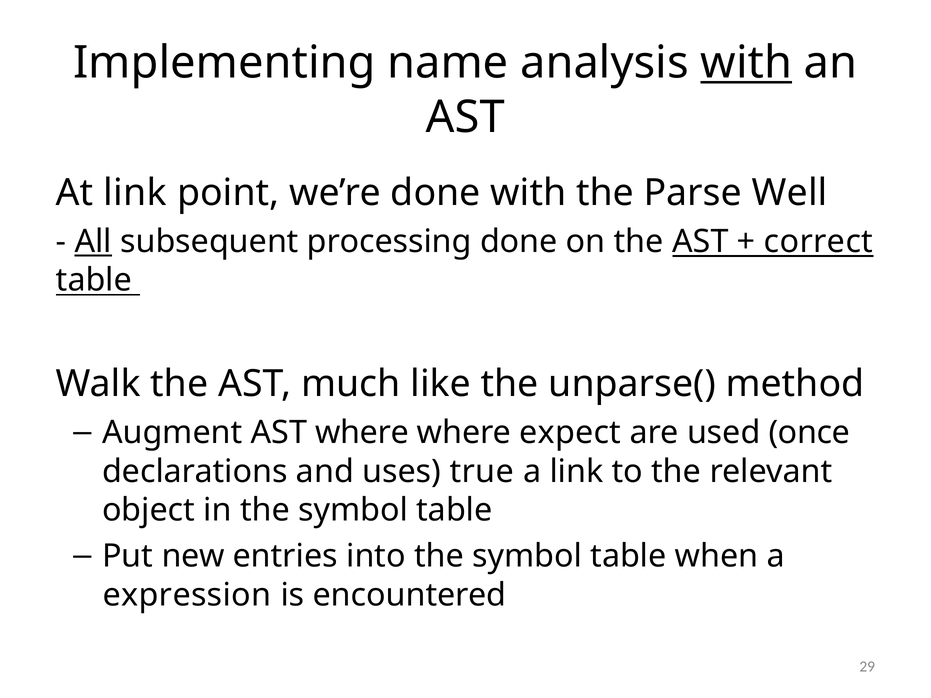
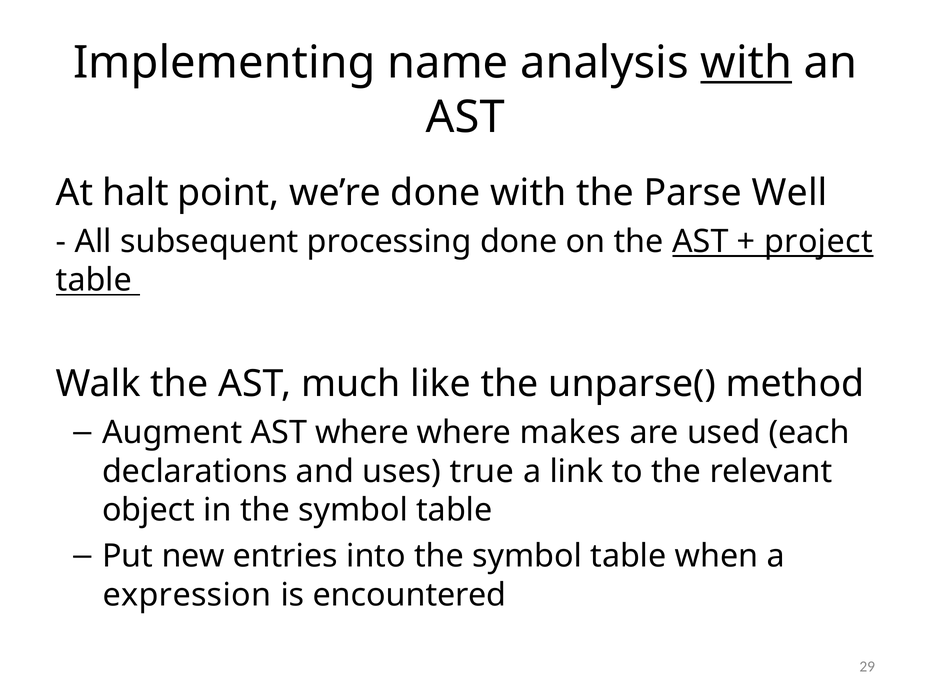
At link: link -> halt (135, 193)
All underline: present -> none (93, 242)
correct: correct -> project (818, 242)
expect: expect -> makes (570, 433)
once: once -> each (809, 433)
